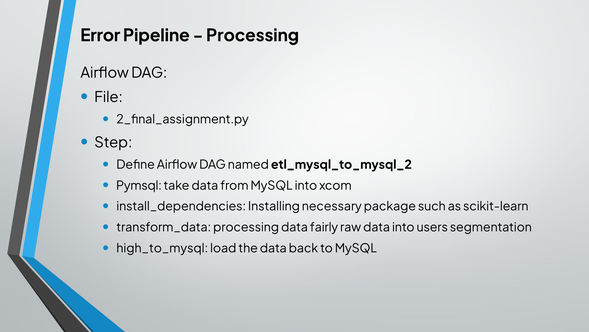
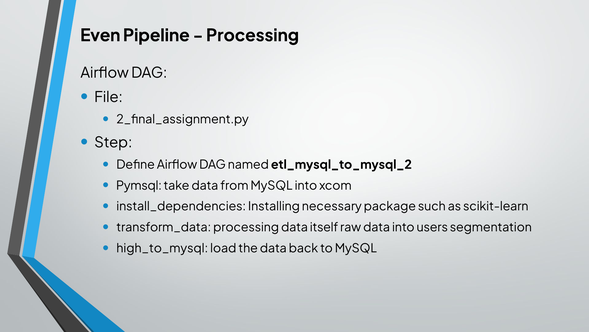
Error: Error -> Even (100, 35)
fairly: fairly -> itself (324, 227)
